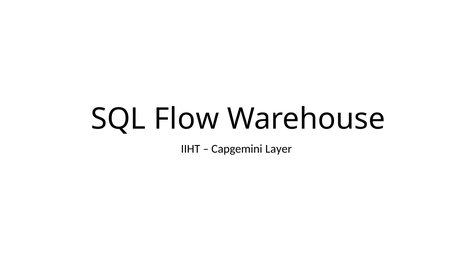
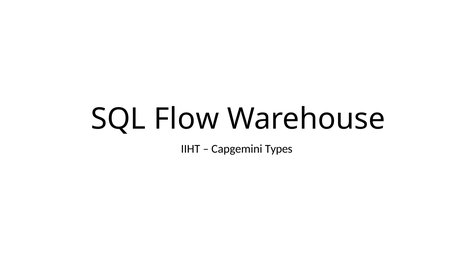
Layer: Layer -> Types (279, 149)
